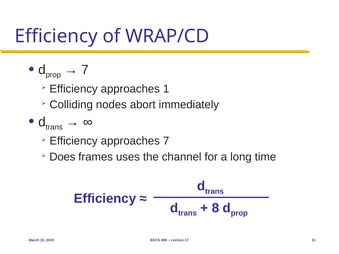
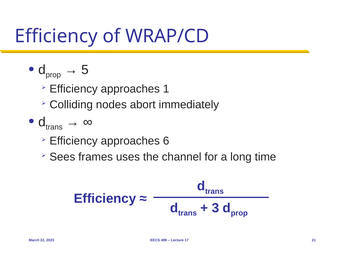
7: 7 -> 5 (85, 70)
approaches 7: 7 -> 6 (166, 141)
Does: Does -> Sees (62, 157)
8: 8 -> 3 (215, 208)
